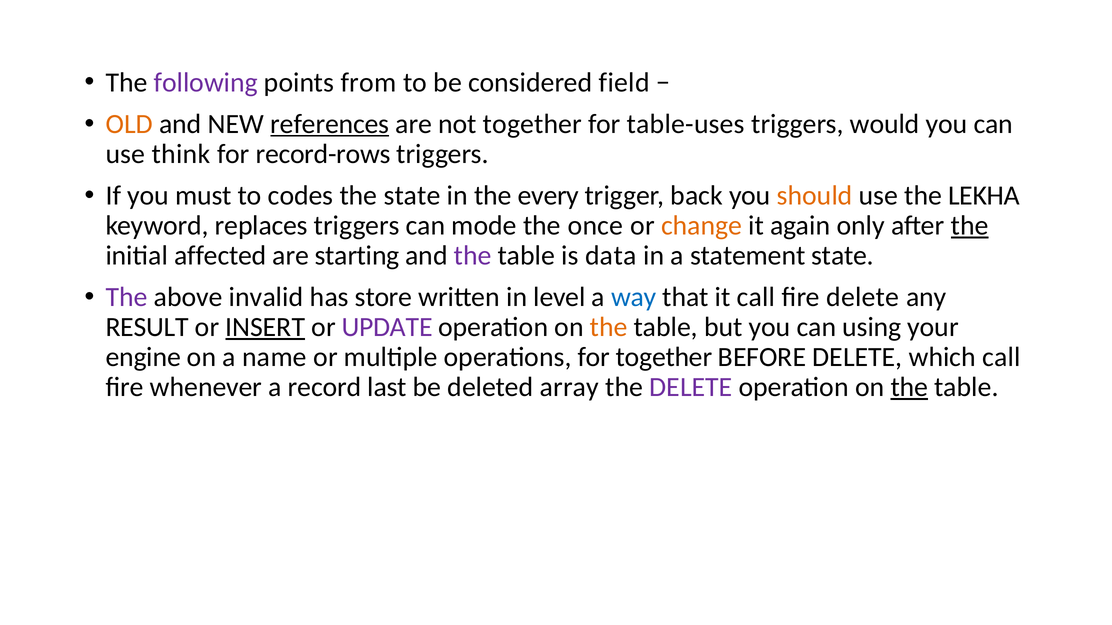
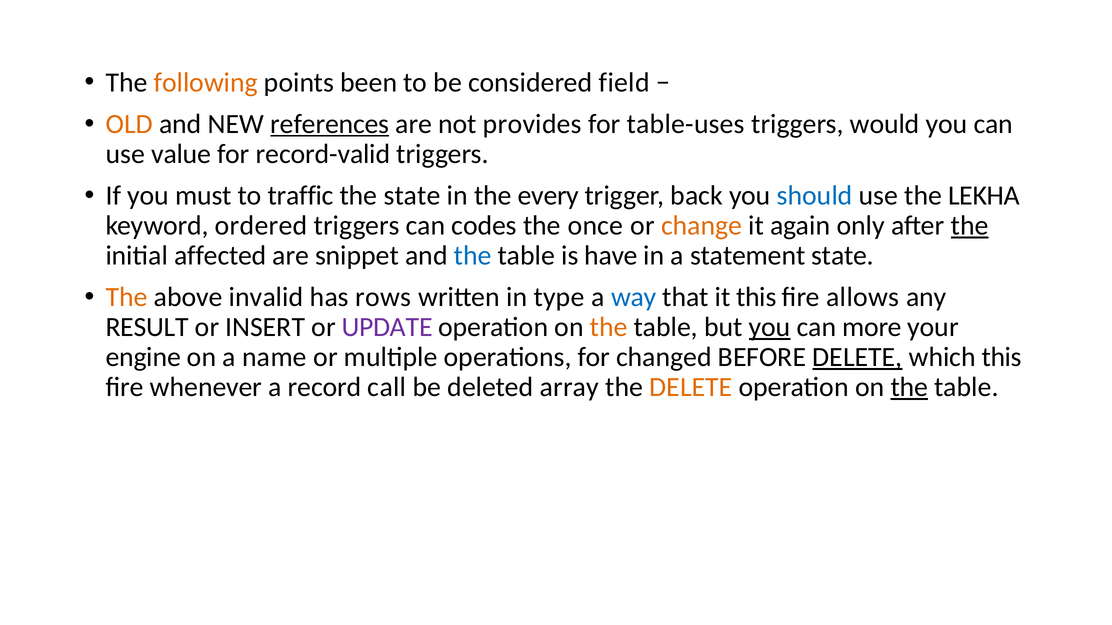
following colour: purple -> orange (206, 82)
from: from -> been (369, 82)
not together: together -> provides (532, 124)
think: think -> value (181, 154)
record-rows: record-rows -> record-valid (323, 154)
codes: codes -> traffic (301, 196)
should colour: orange -> blue (815, 196)
replaces: replaces -> ordered (261, 226)
mode: mode -> codes (484, 226)
starting: starting -> snippet (357, 256)
the colour: purple -> blue (473, 256)
data: data -> have (611, 256)
The colour: purple -> orange (127, 297)
store: store -> rows (383, 297)
level: level -> type (559, 297)
it call: call -> this (756, 297)
fire delete: delete -> allows (863, 297)
INSERT underline: present -> none (265, 327)
you underline: none -> present (770, 327)
using: using -> more (872, 327)
for together: together -> changed (664, 357)
DELETE underline: none -> present (857, 357)
which call: call -> this (1002, 357)
last: last -> call (387, 387)
DELETE colour: purple -> orange (691, 387)
